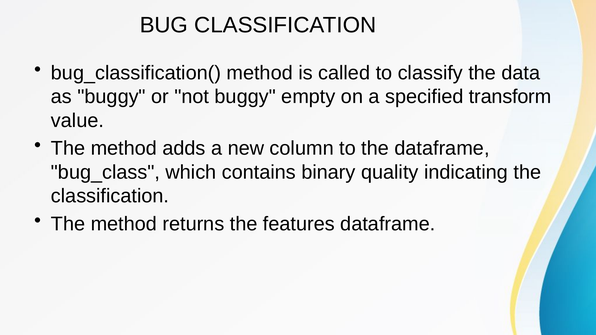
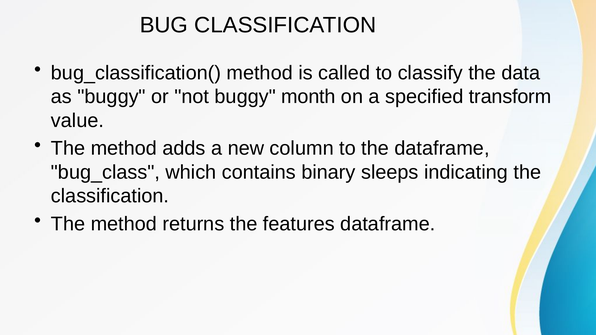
empty: empty -> month (308, 97)
quality: quality -> sleeps (390, 172)
